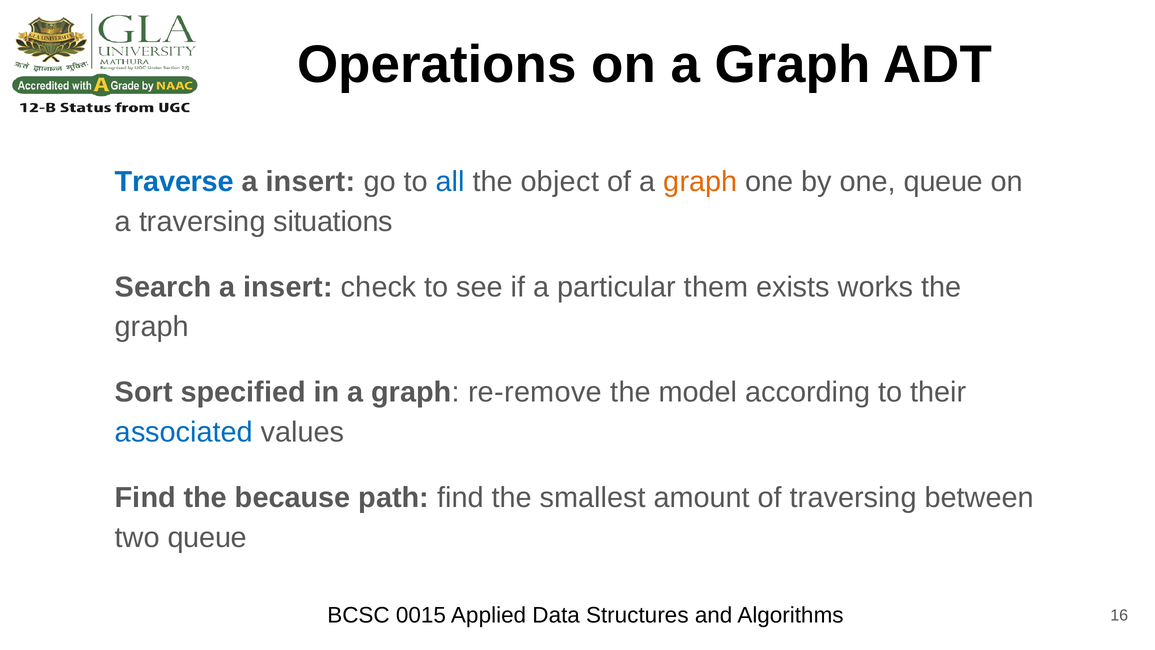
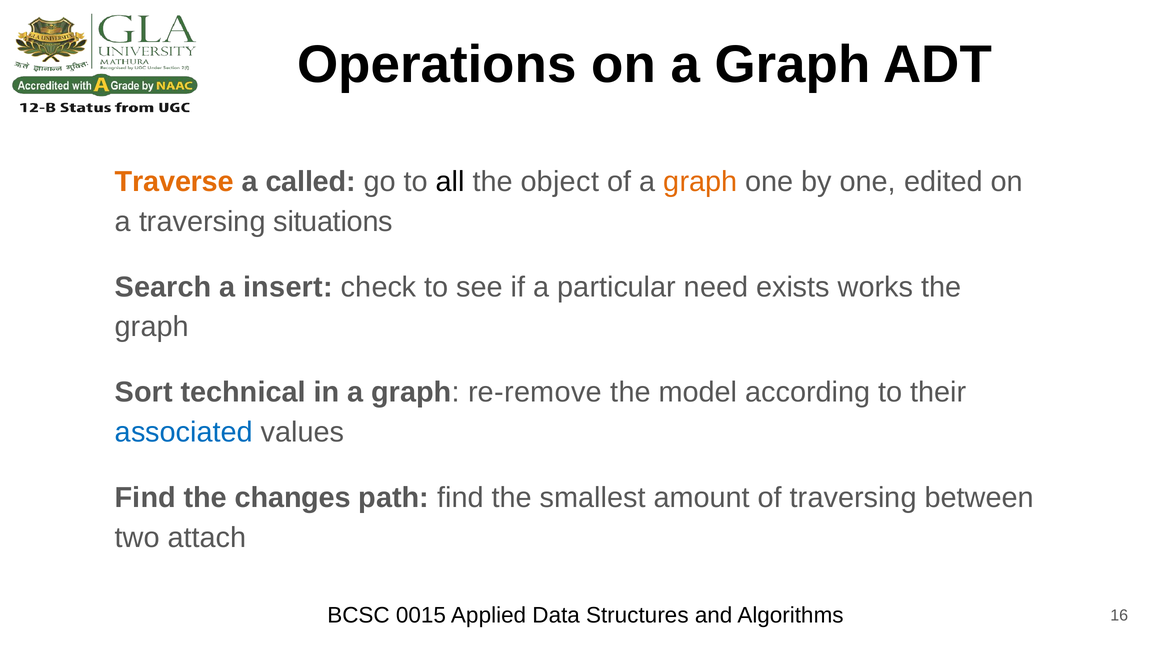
Traverse colour: blue -> orange (174, 182)
insert: insert -> called (311, 182)
all colour: blue -> black (450, 182)
one queue: queue -> edited (943, 182)
them: them -> need (716, 287)
specified: specified -> technical (243, 392)
because: because -> changes (293, 498)
two queue: queue -> attach (207, 537)
